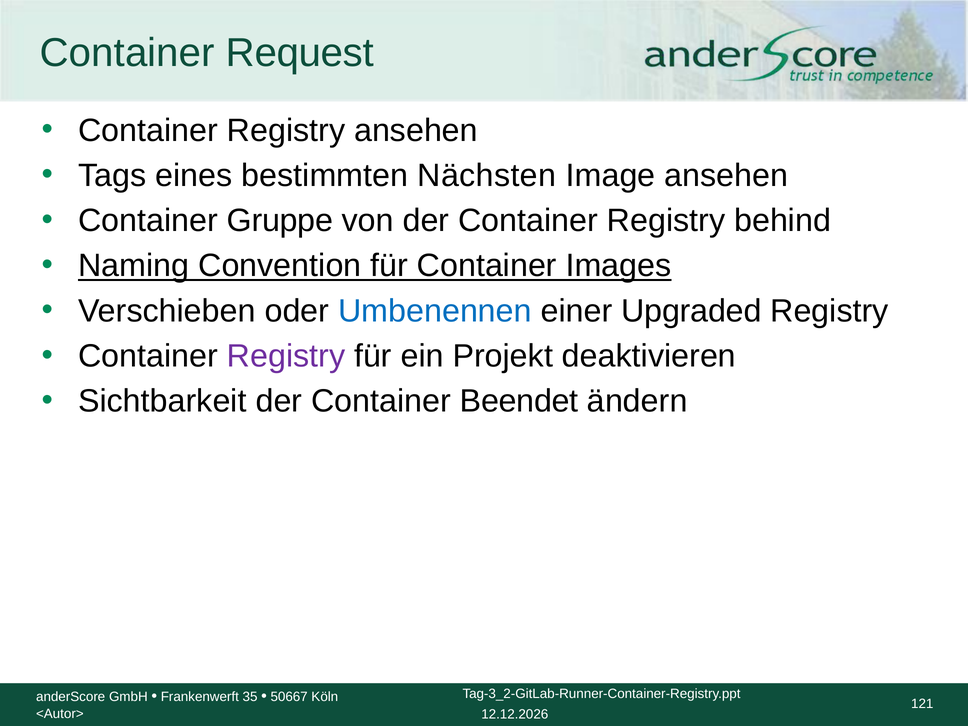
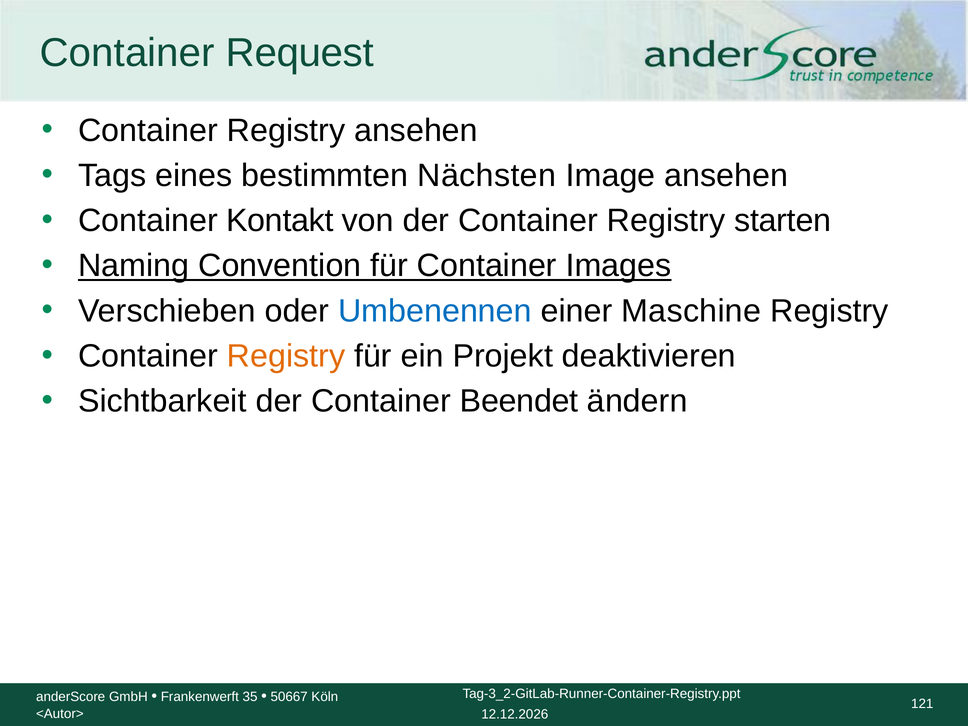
Gruppe: Gruppe -> Kontakt (280, 221)
behind: behind -> starten (783, 221)
Upgraded: Upgraded -> Maschine (691, 311)
Registry colour: purple -> orange (286, 356)
